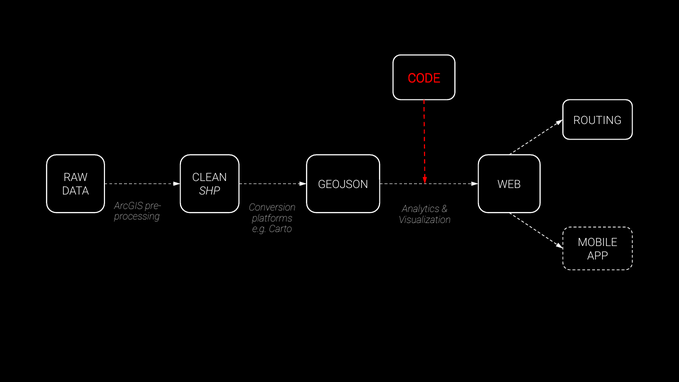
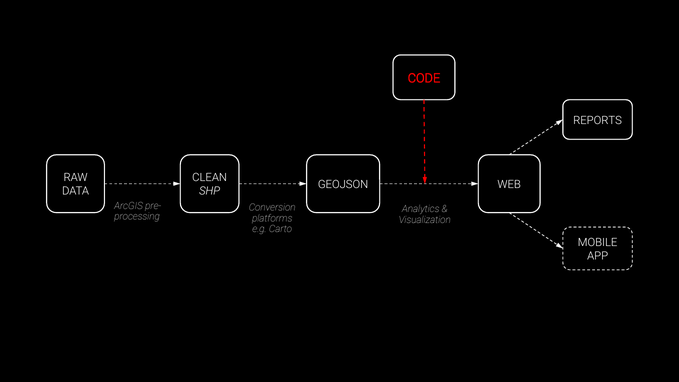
ROUTING: ROUTING -> REPORTS (598, 120)
